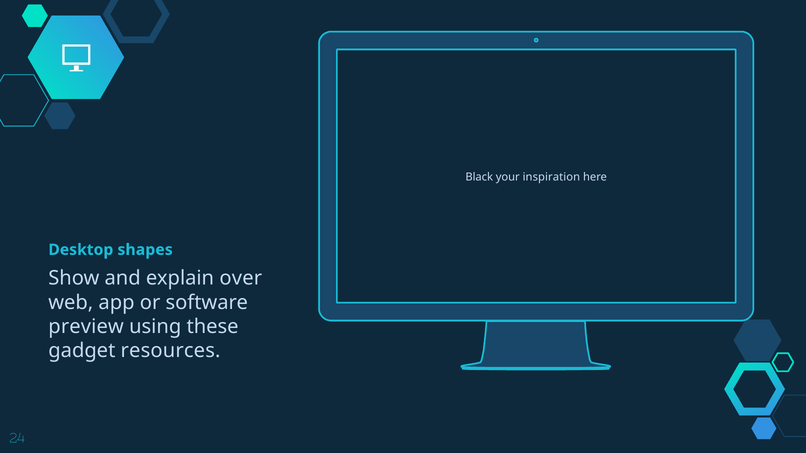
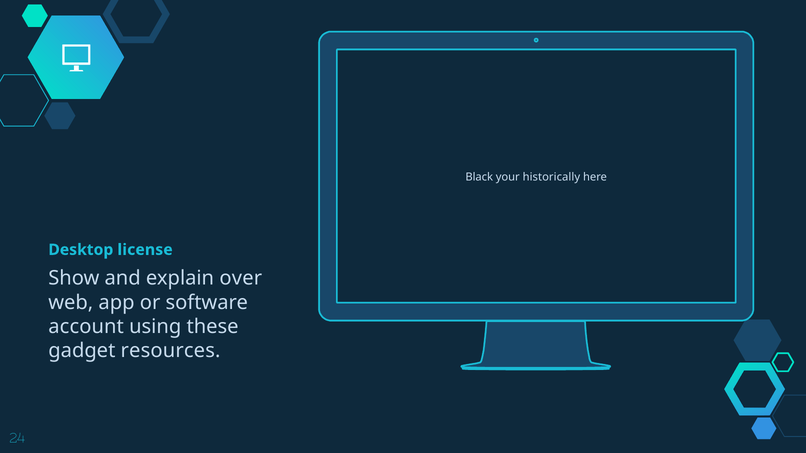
inspiration: inspiration -> historically (551, 177)
shapes: shapes -> license (145, 250)
preview: preview -> account (86, 327)
